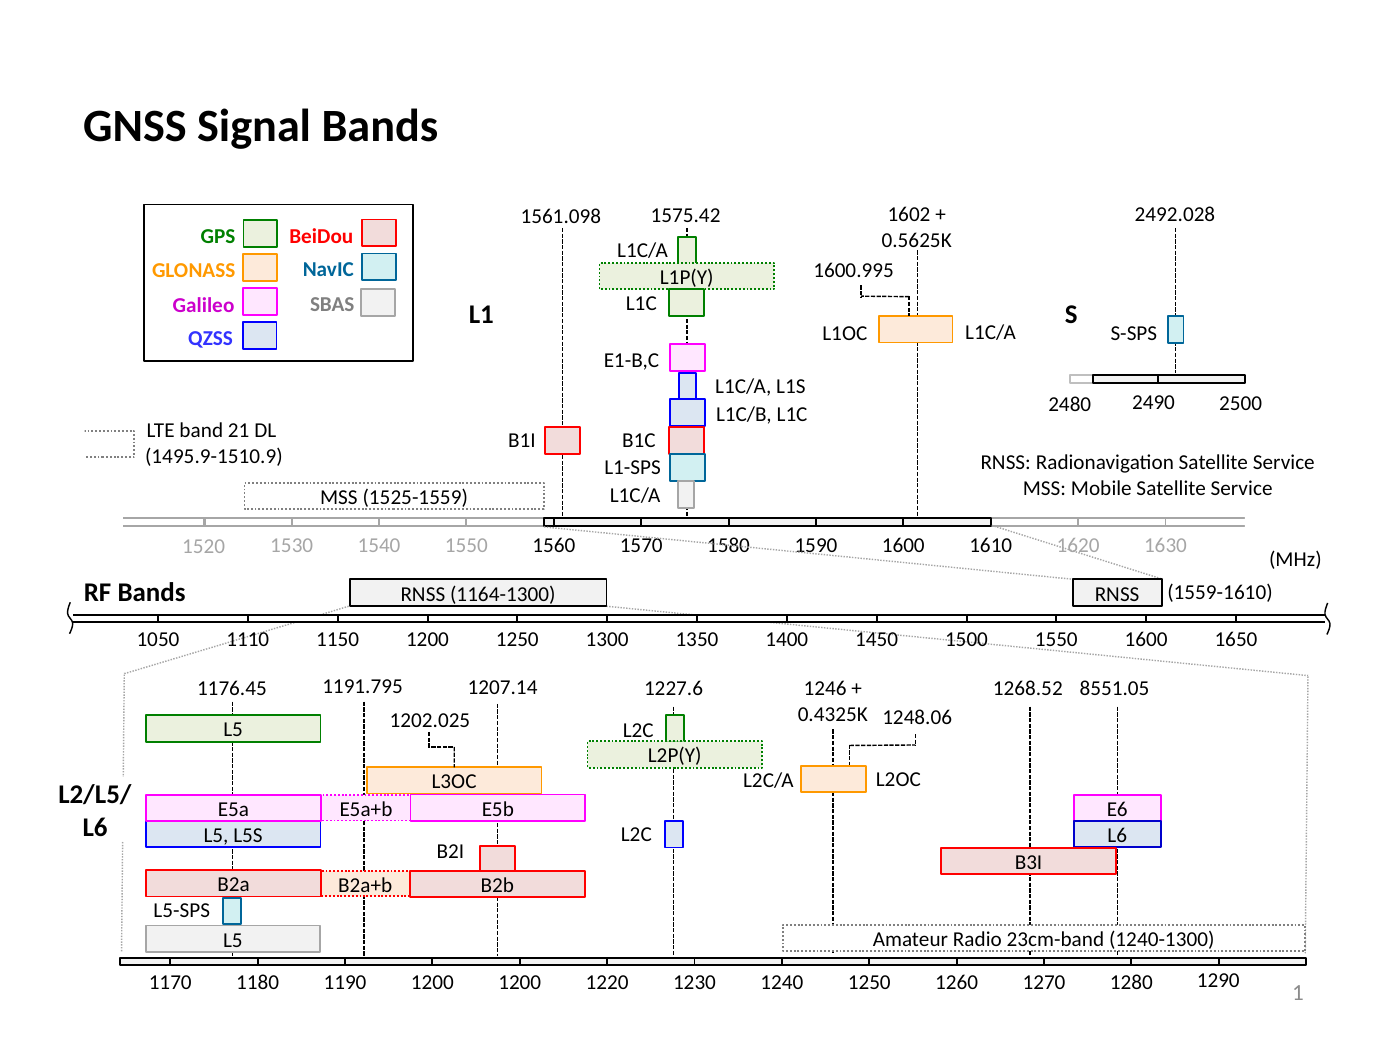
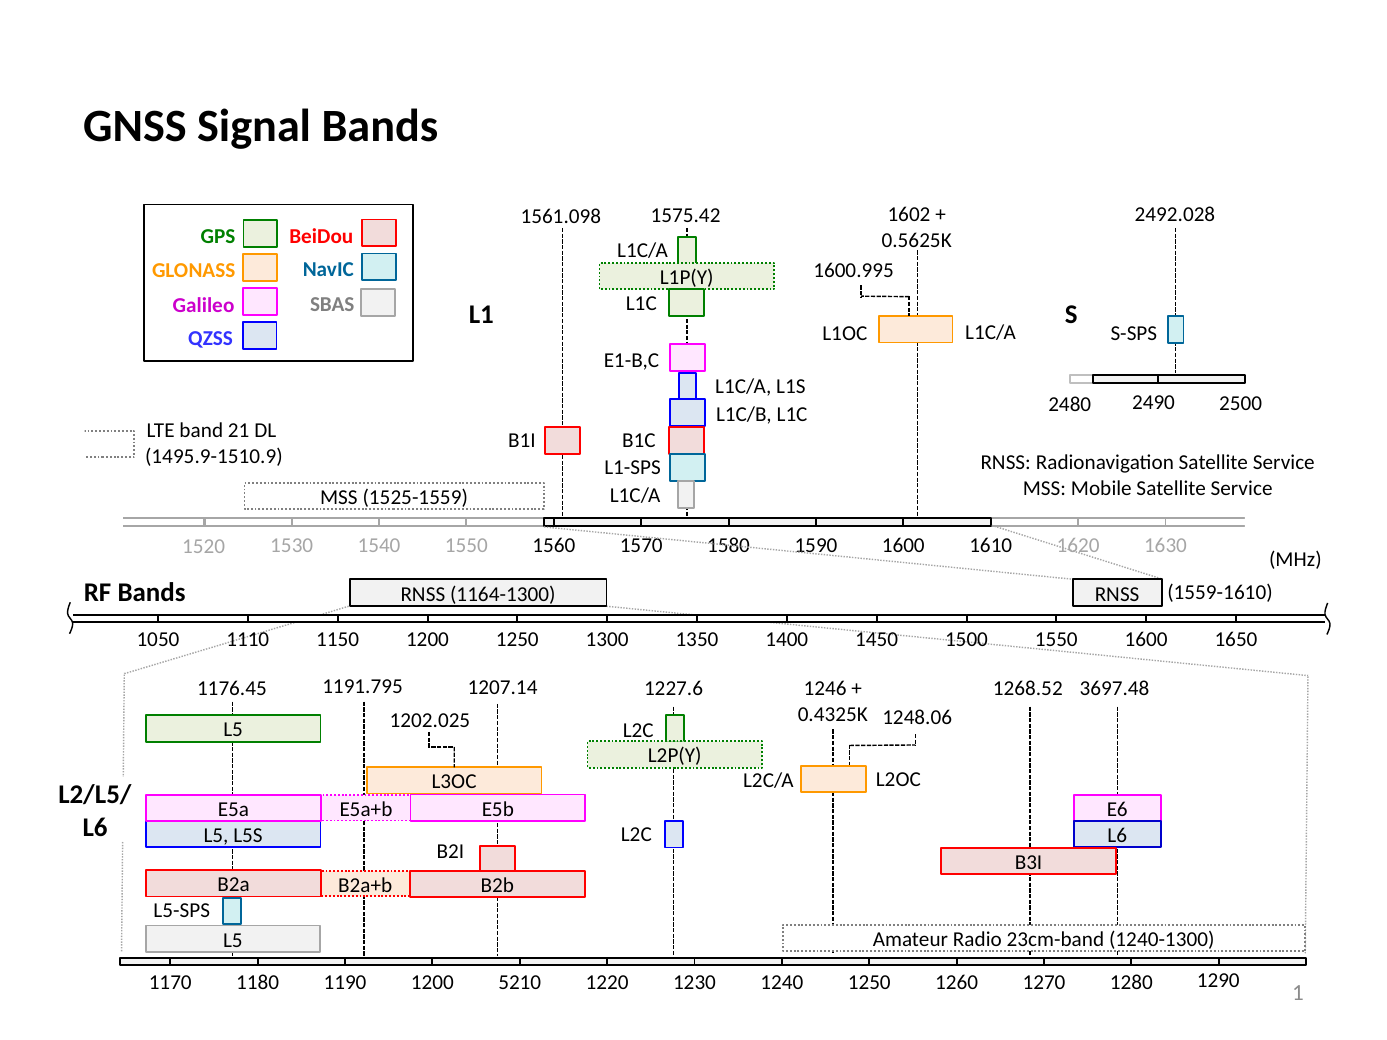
8551.05: 8551.05 -> 3697.48 (1114, 688)
1200 1200: 1200 -> 5210 (520, 982)
